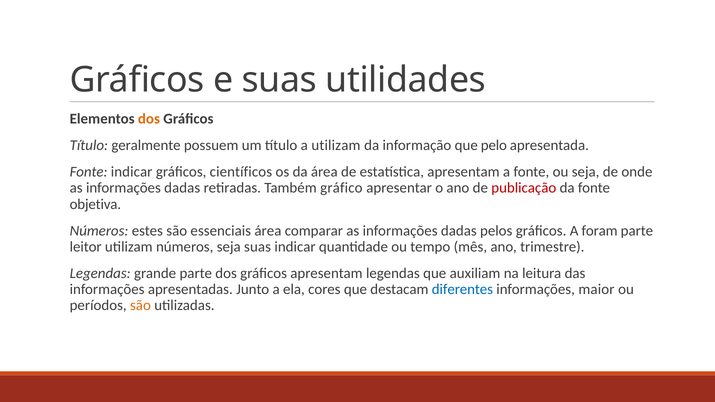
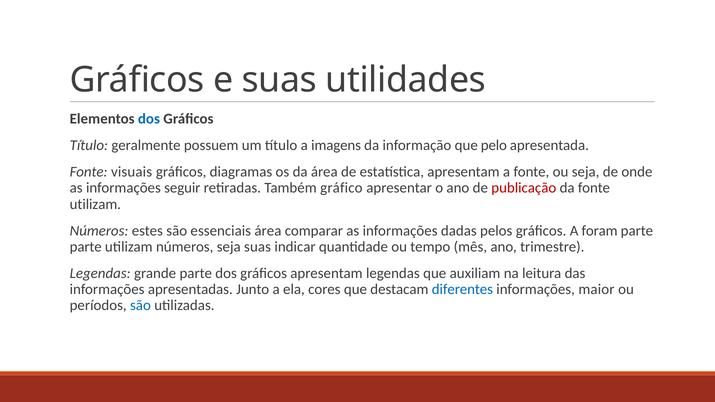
dos colour: orange -> blue (149, 119)
a utilizam: utilizam -> imagens (336, 145)
Fonte indicar: indicar -> visuais (132, 172)
científicos: científicos -> diagramas (241, 172)
dadas: dadas -> seguir (182, 188)
objetiva: objetiva -> utilizam (95, 204)
leitor: leitor -> parte (86, 247)
são colour: orange -> blue (140, 306)
